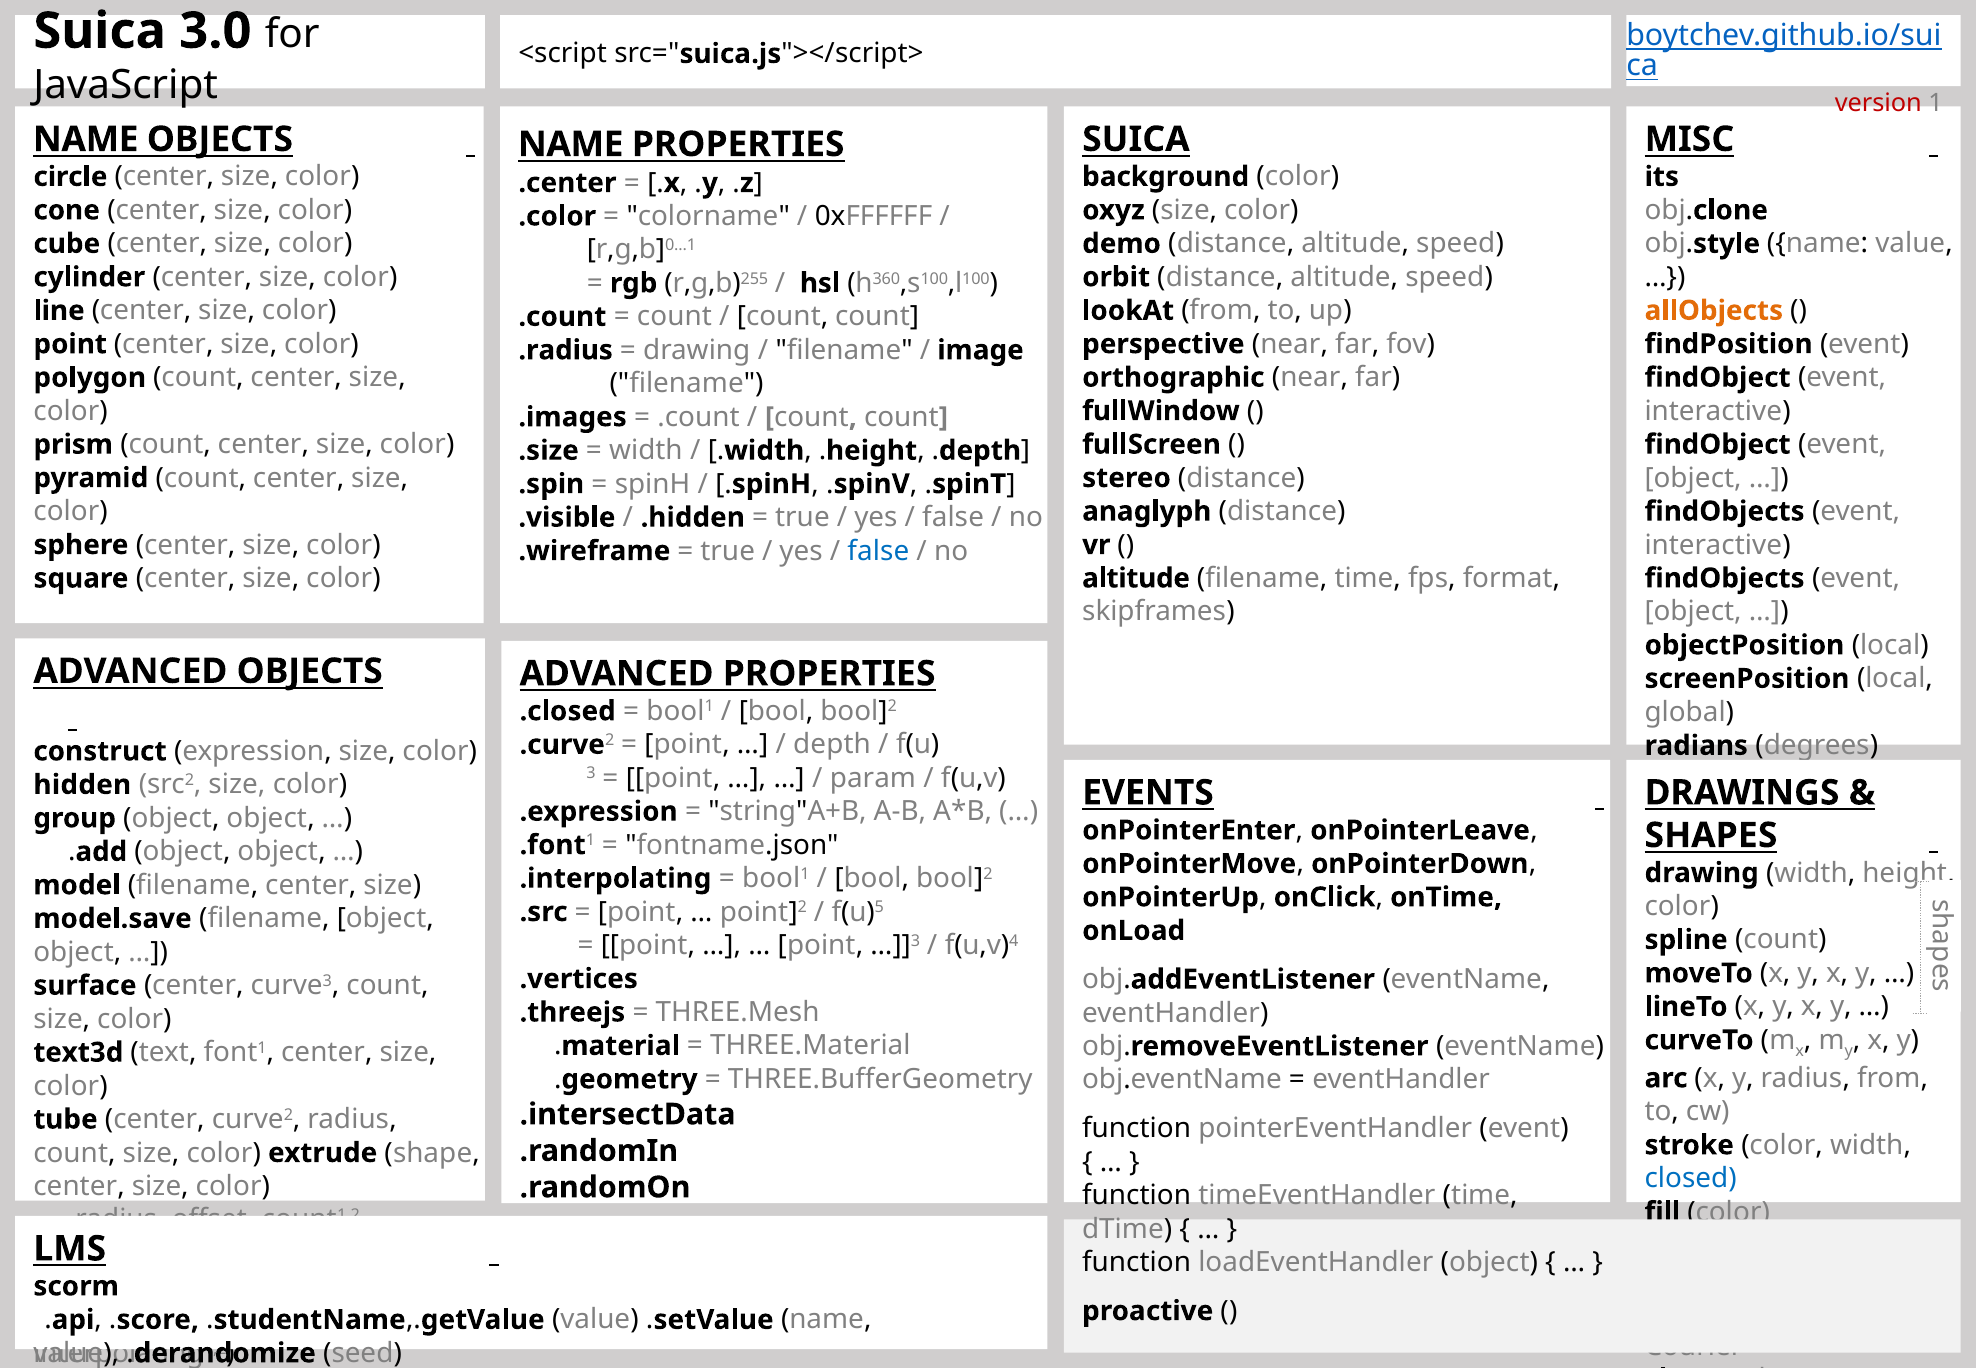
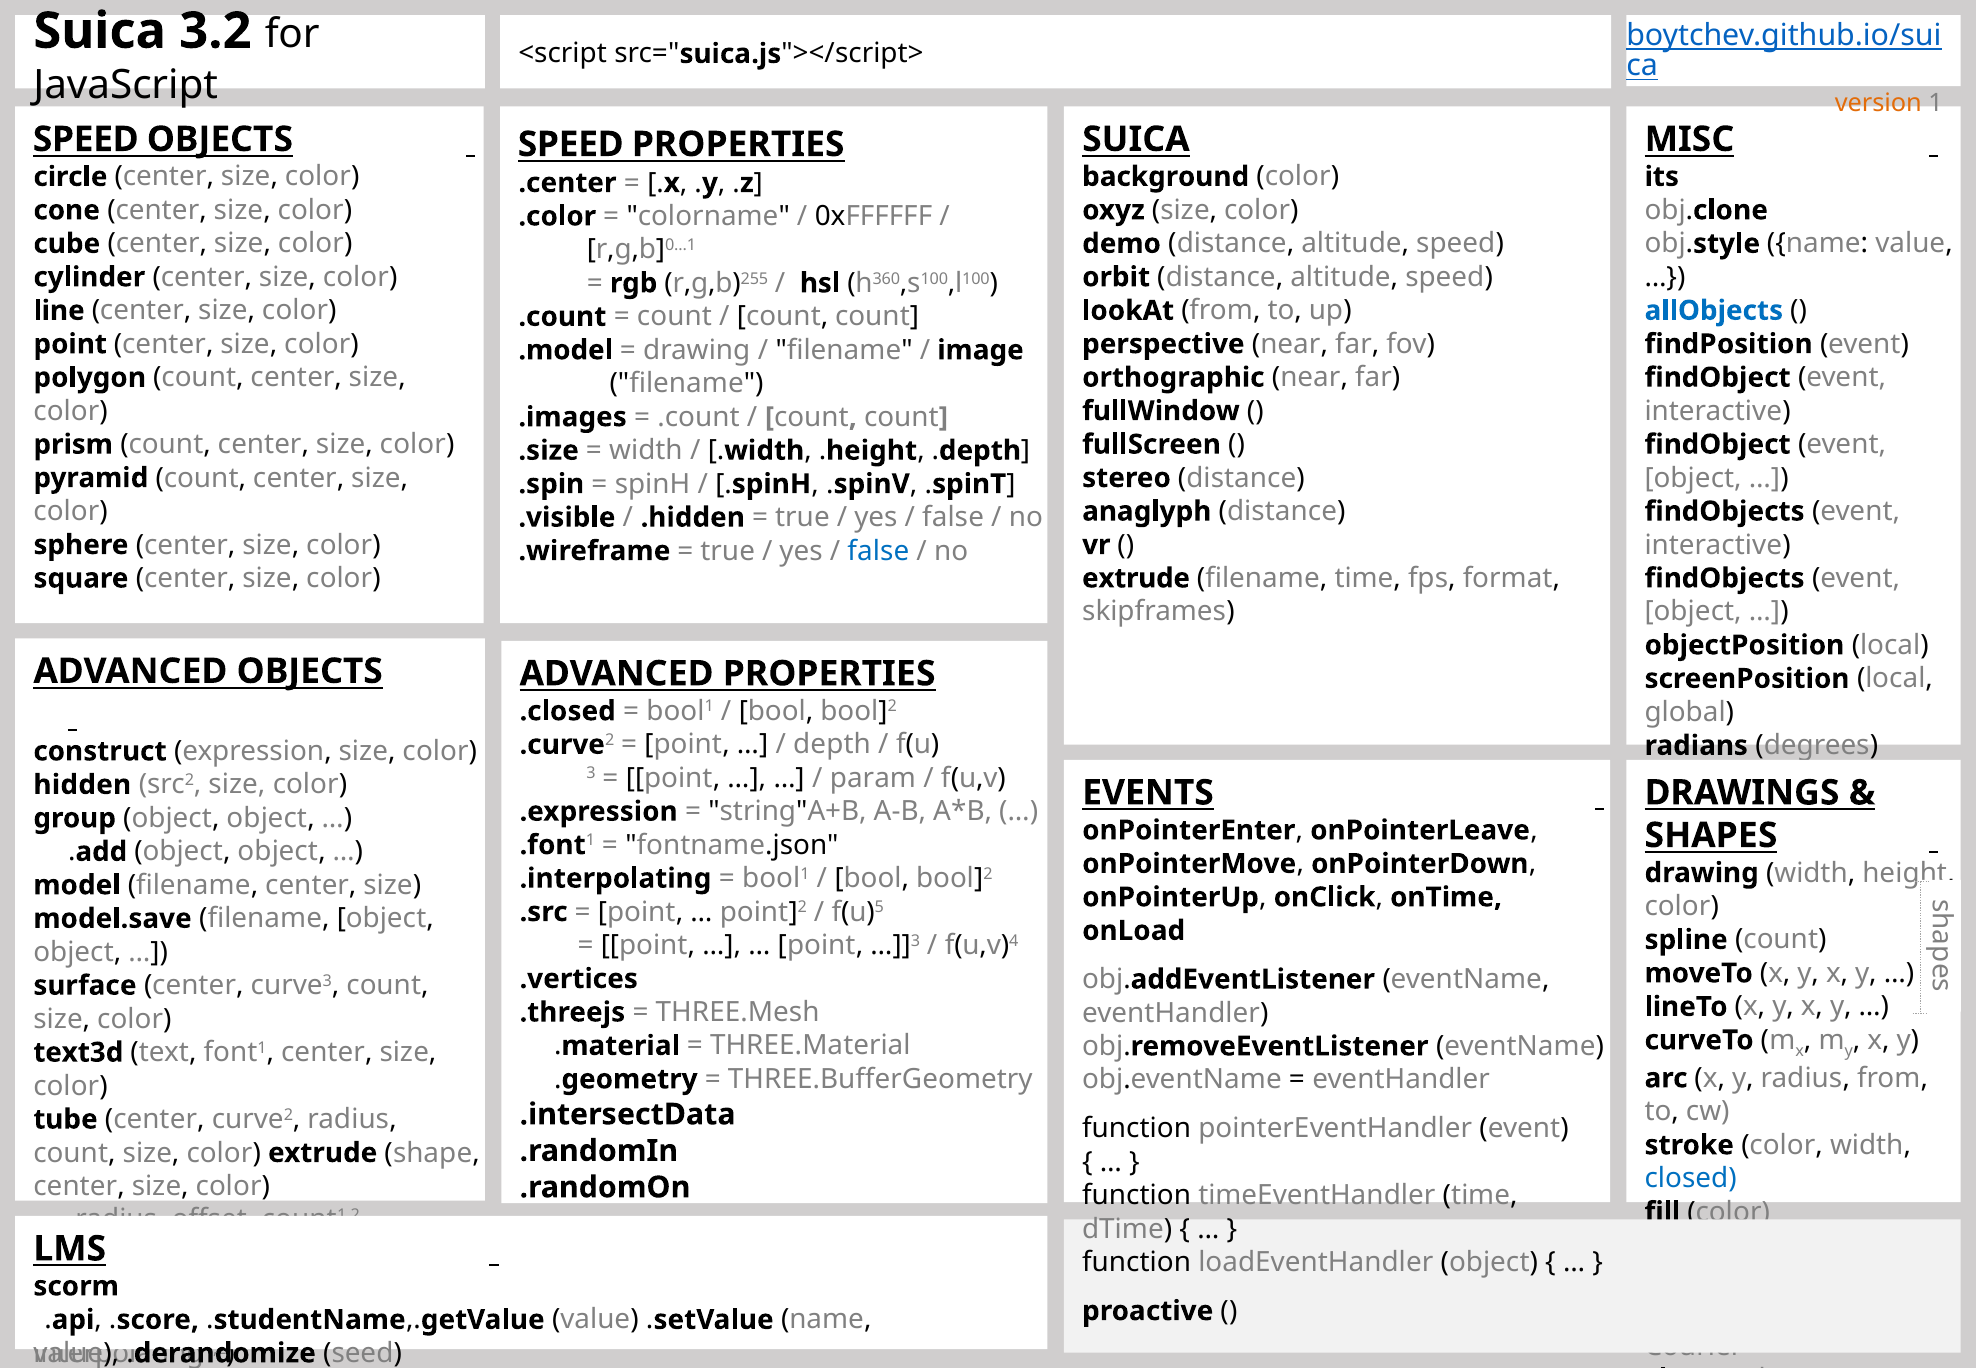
3.0: 3.0 -> 3.2 (215, 31)
version colour: red -> orange (1878, 103)
NAME: NAME -> SPEED (86, 139)
NAME: NAME -> SPEED (571, 144)
allObjects colour: orange -> blue (1714, 311)
.radius: .radius -> .model (566, 350)
altitude: altitude -> extrude (1136, 578)
